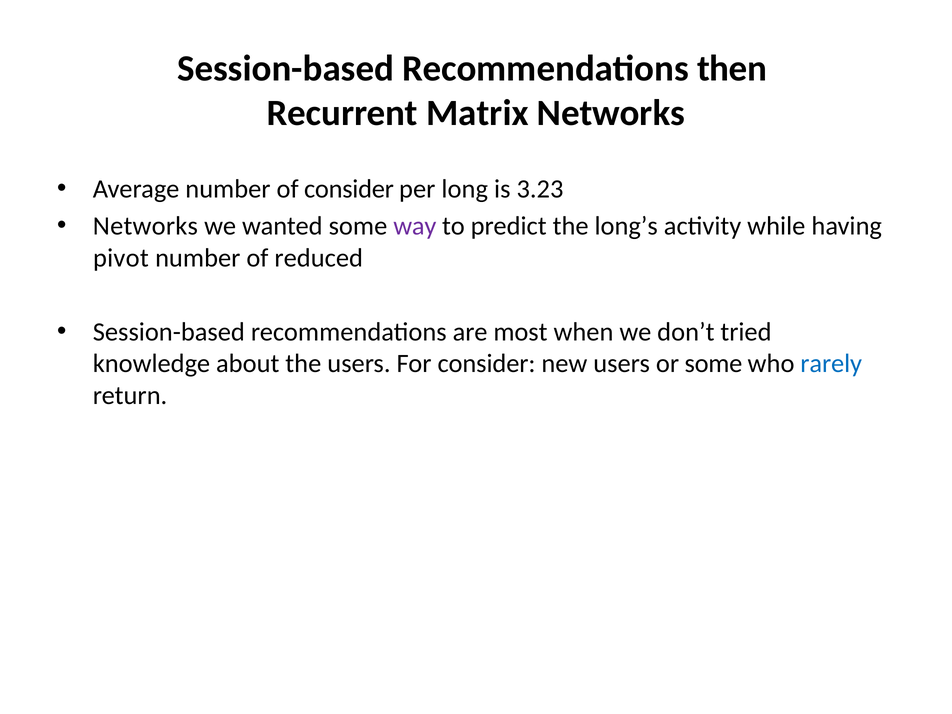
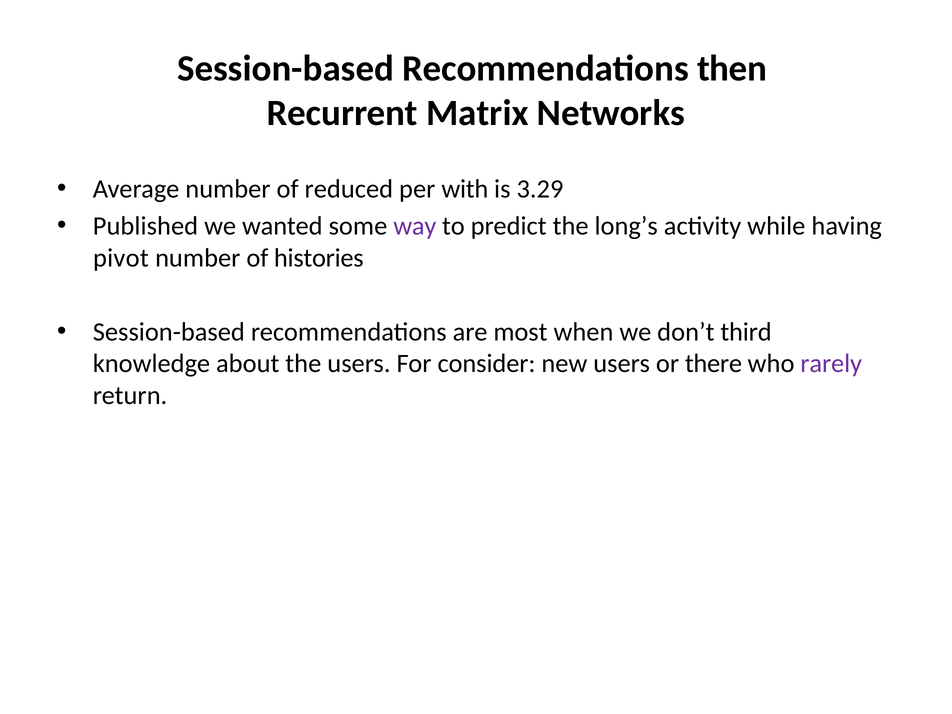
of consider: consider -> reduced (349, 189)
long: long -> with (465, 189)
3.23: 3.23 -> 3.29 (540, 189)
Networks: Networks -> Published (145, 226)
reduced: reduced -> histories (319, 258)
tried: tried -> third (746, 332)
or some: some -> there (713, 364)
rarely colour: blue -> purple (831, 364)
